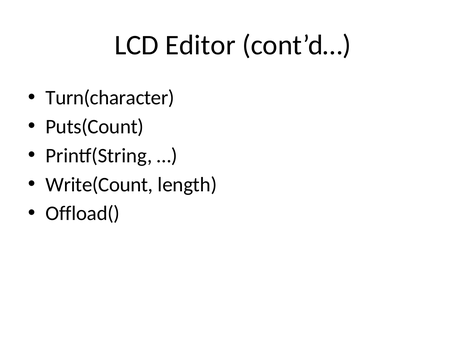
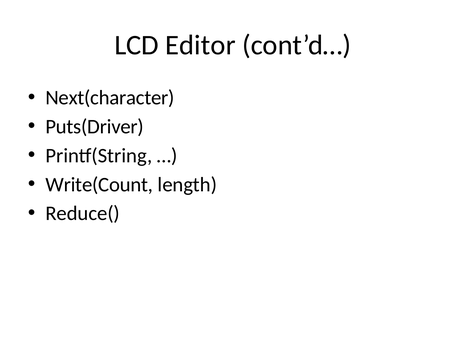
Turn(character: Turn(character -> Next(character (110, 98)
Puts(Count: Puts(Count -> Puts(Driver (95, 127)
Offload(: Offload( -> Reduce( (83, 214)
